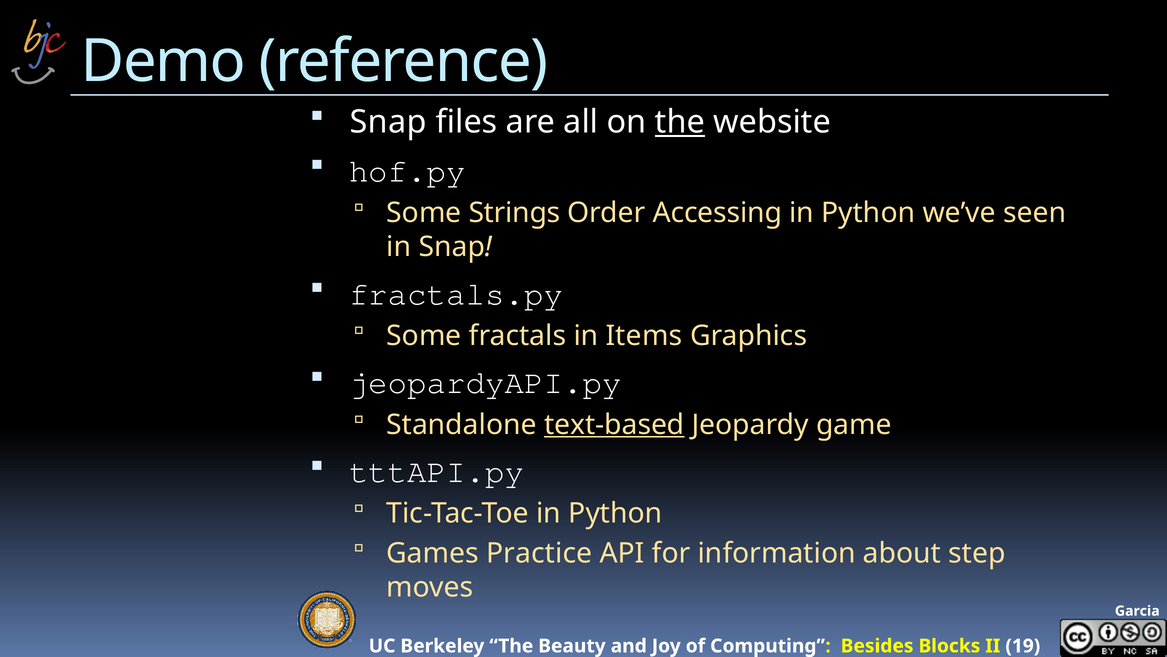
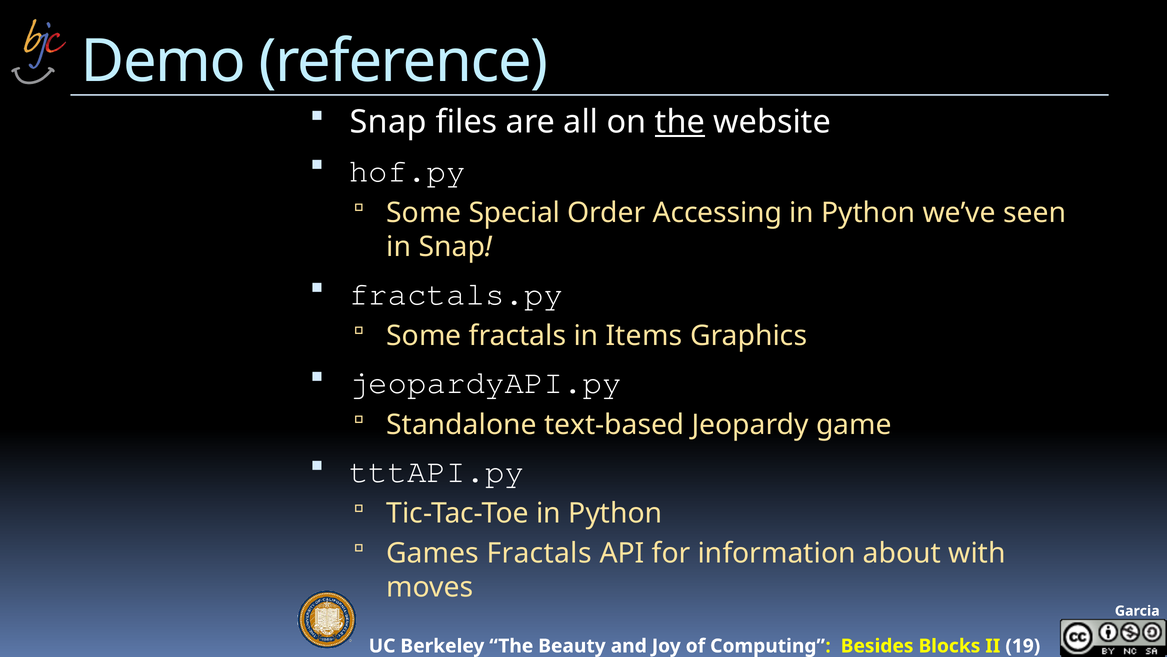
Strings: Strings -> Special (514, 213)
text-based underline: present -> none (614, 424)
Games Practice: Practice -> Fractals (539, 553)
step: step -> with (977, 553)
